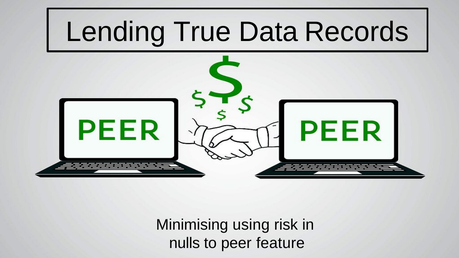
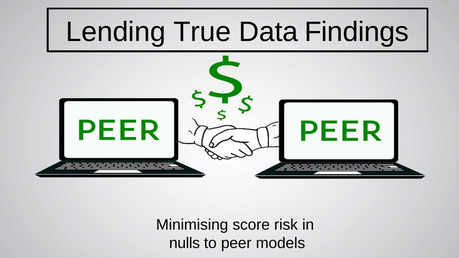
Records: Records -> Findings (357, 32)
using: using -> score (251, 225)
feature: feature -> models (281, 243)
